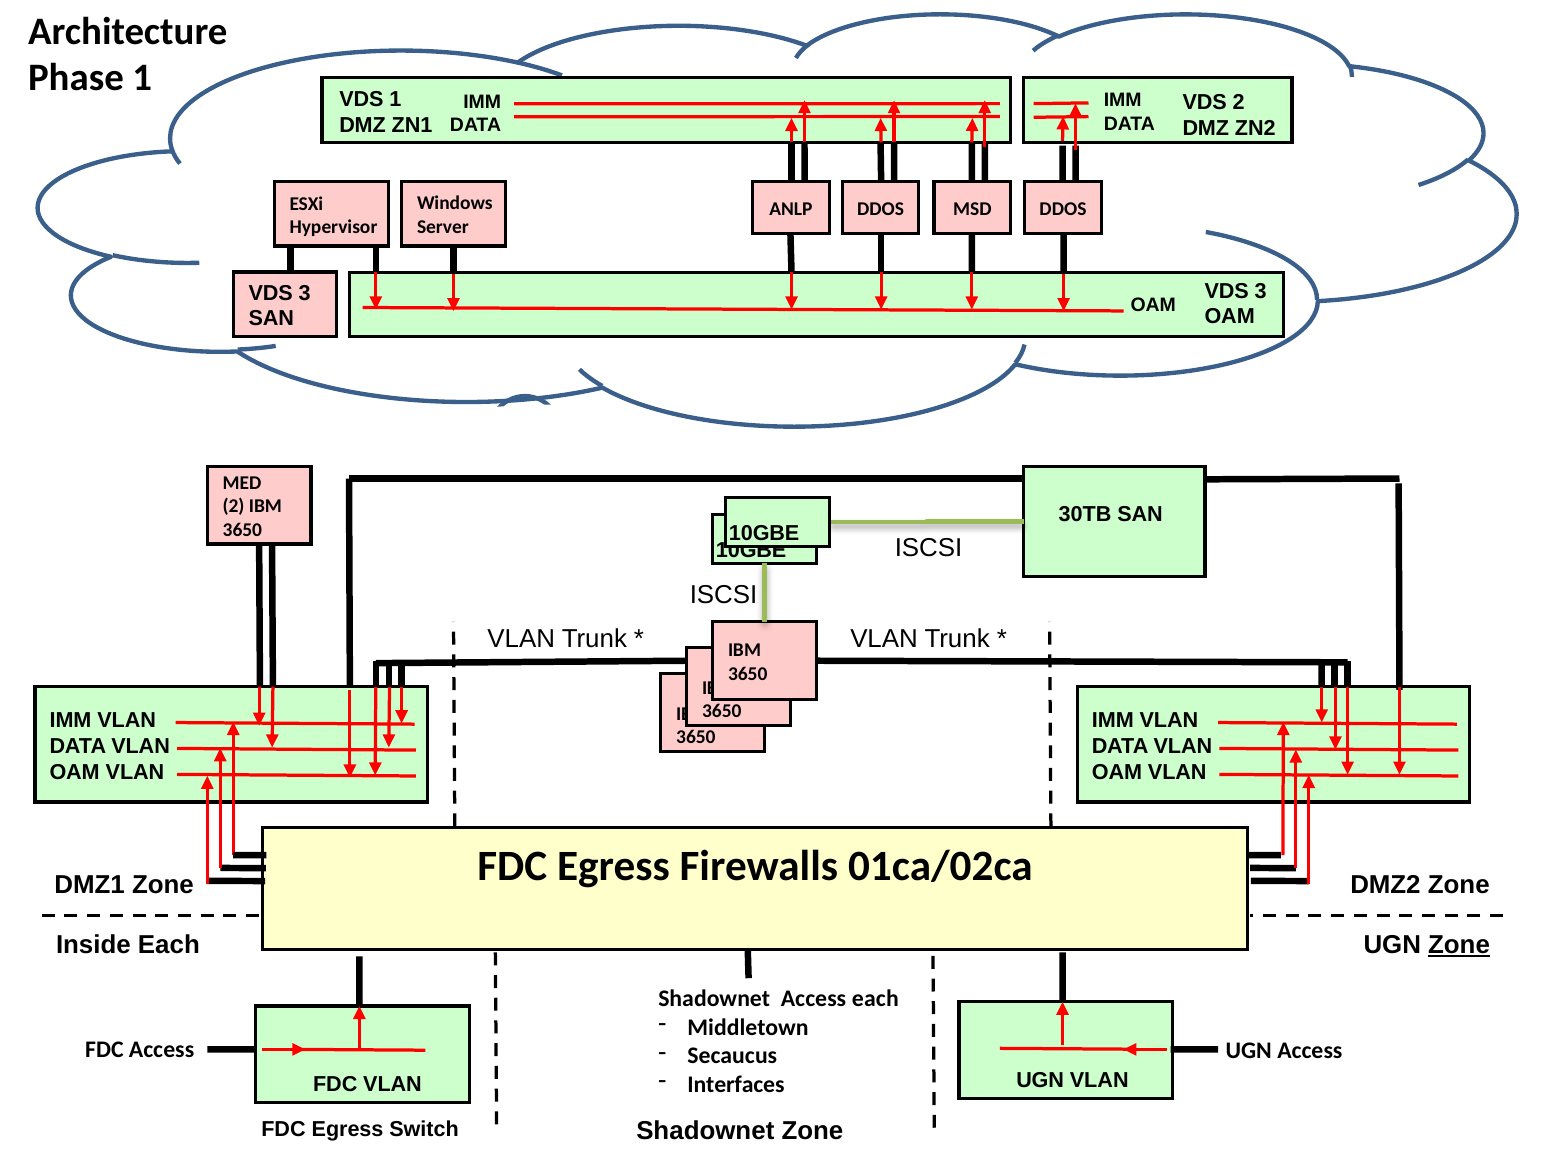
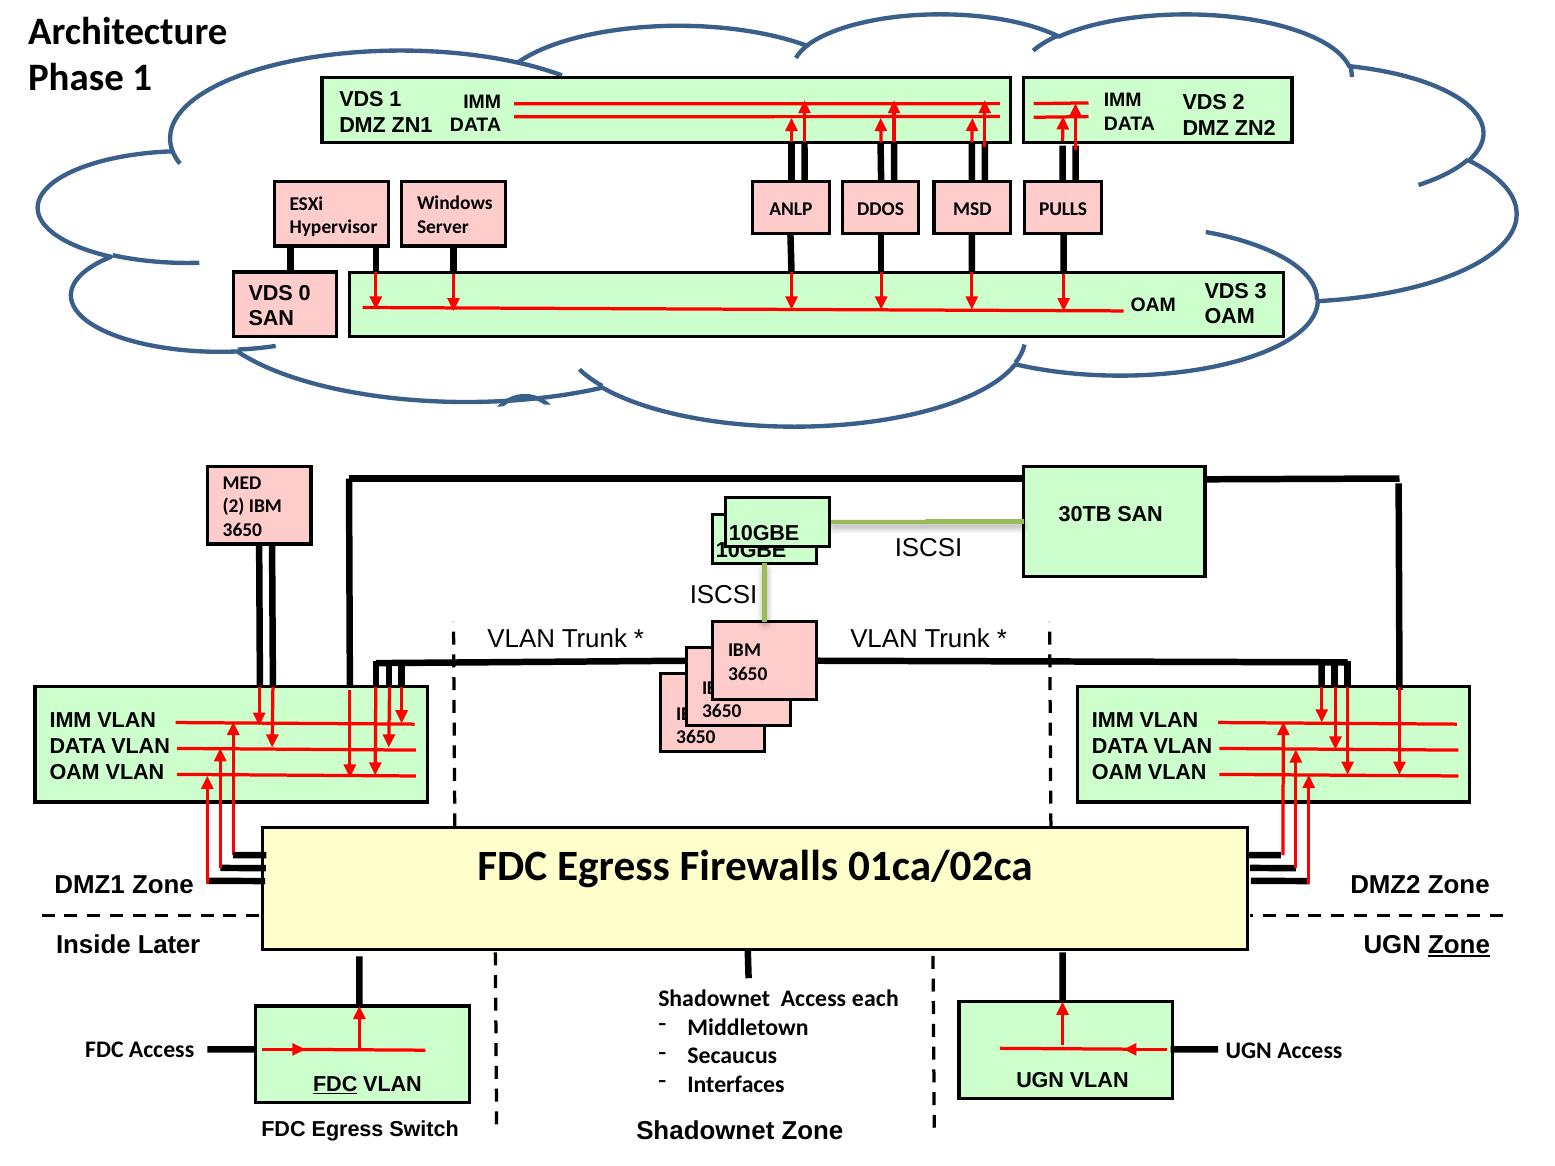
ANLP DDOS: DDOS -> PULLS (1063, 209)
3: 3 -> 0 (305, 293)
Inside Each: Each -> Later (169, 945)
FDC underline: none -> present (335, 1084)
